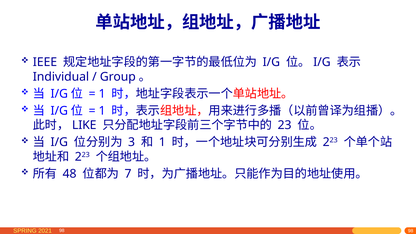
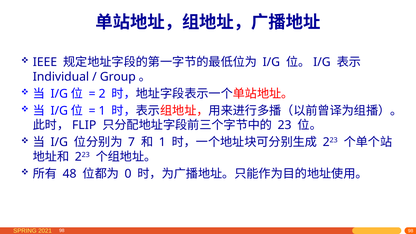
1: 1 -> 2 (102, 94)
LIKE: LIKE -> FLIP (84, 125)
3: 3 -> 7 (132, 142)
7: 7 -> 0 (128, 174)
